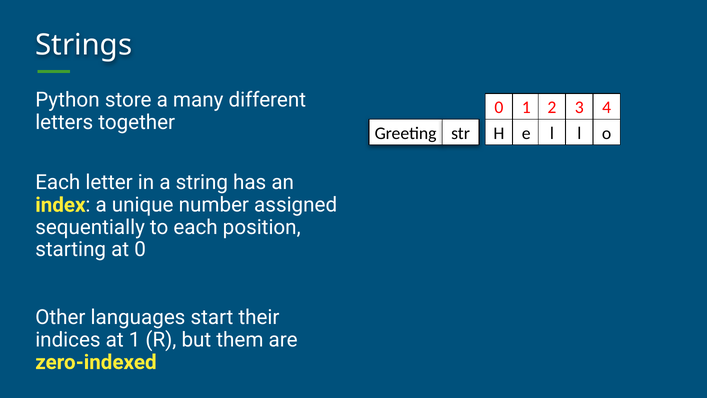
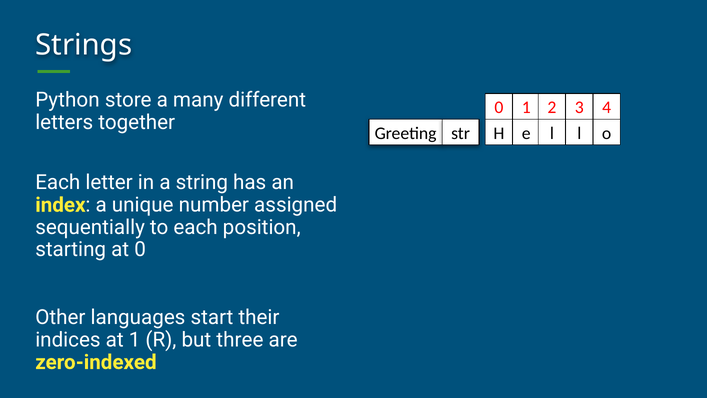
them: them -> three (240, 340)
